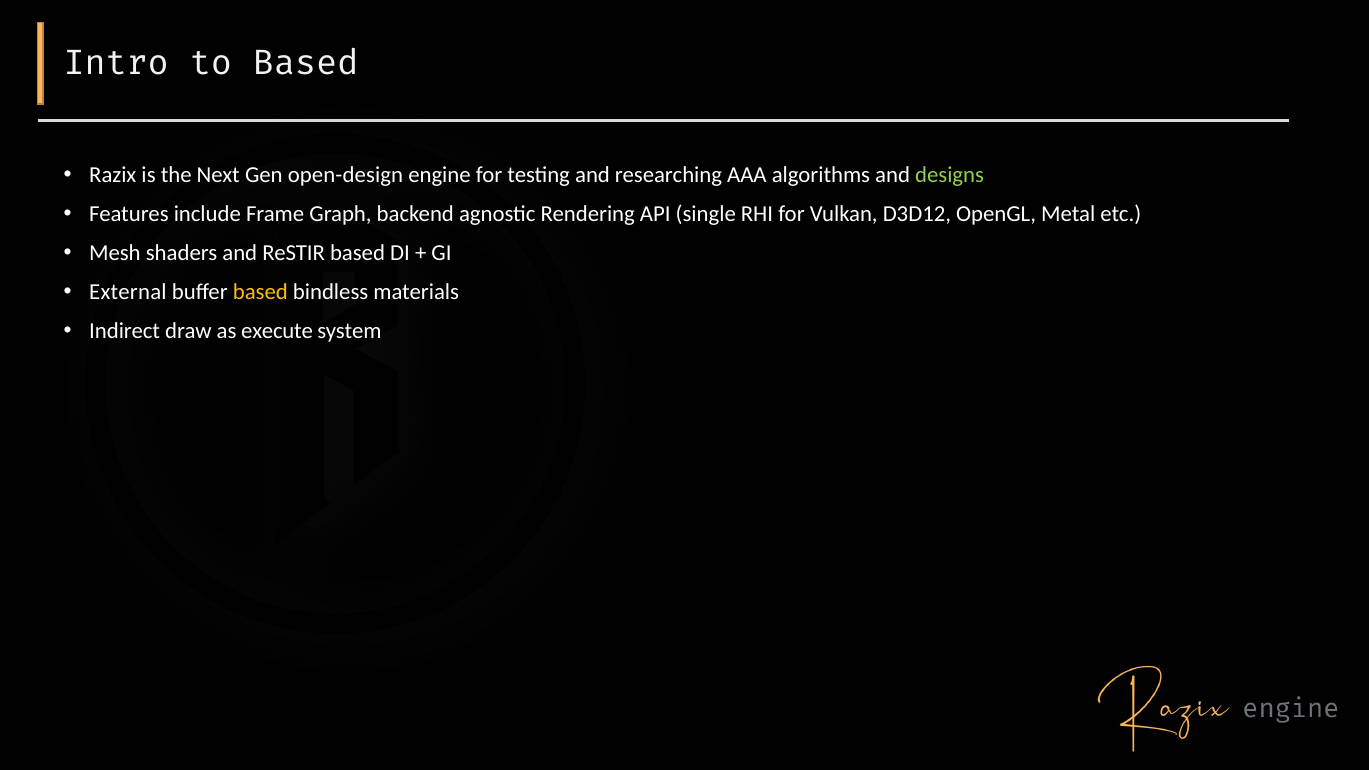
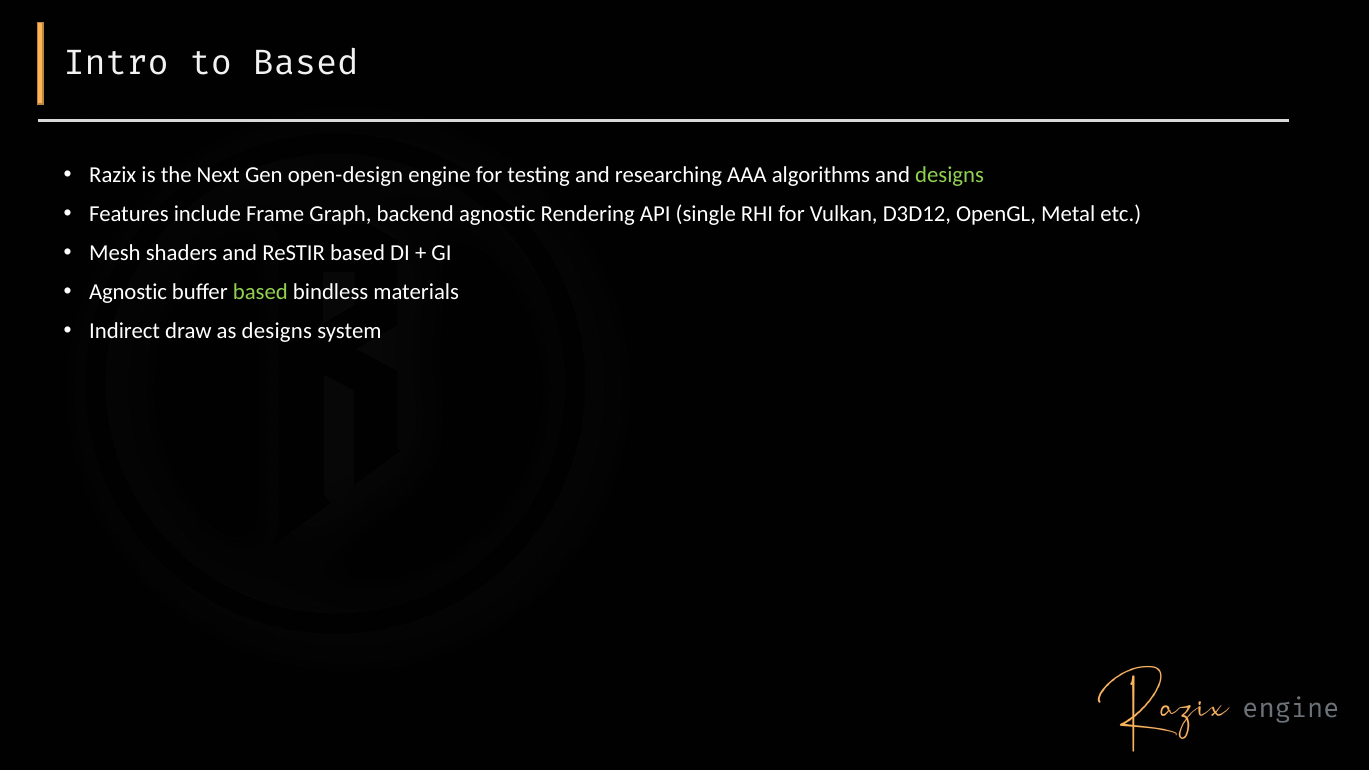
External: External -> Agnostic (128, 292)
based colour: yellow -> light green (260, 292)
as execute: execute -> designs (277, 331)
